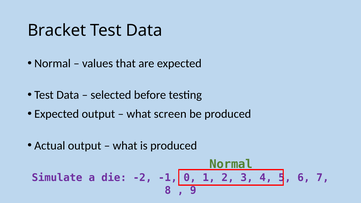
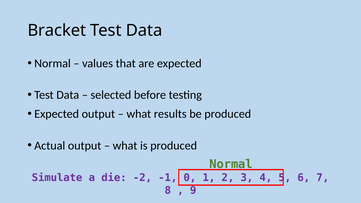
screen: screen -> results (170, 114)
